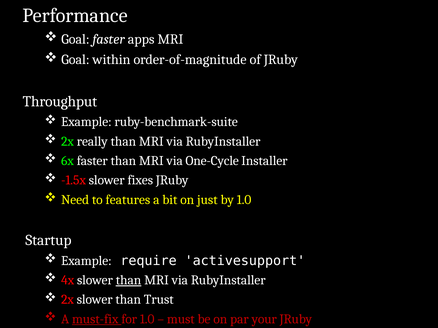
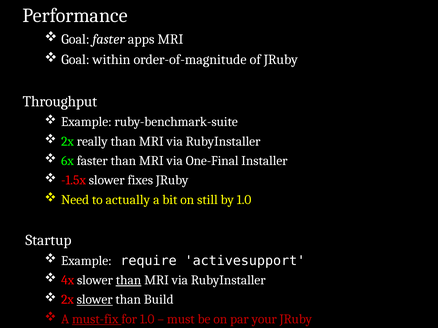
One-Cycle: One-Cycle -> One-Final (212, 161)
features: features -> actually (128, 200)
just: just -> still (207, 200)
slower underline: none -> present (95, 300)
Trust: Trust -> Build (159, 300)
